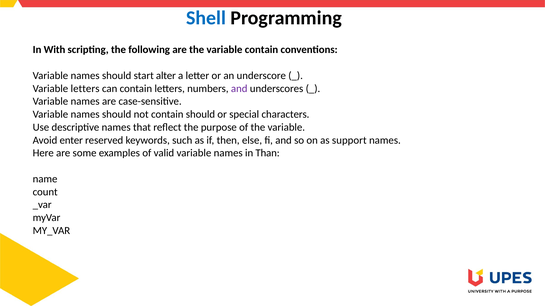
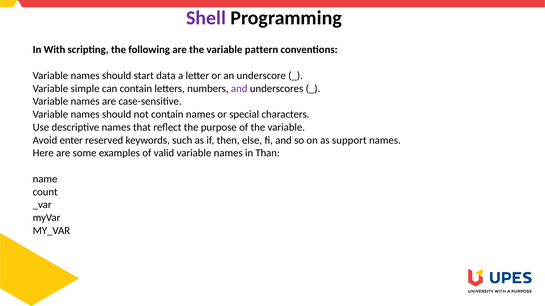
Shell colour: blue -> purple (206, 18)
variable contain: contain -> pattern (262, 50)
alter: alter -> data (166, 76)
Variable letters: letters -> simple (85, 89)
contain should: should -> names (200, 115)
